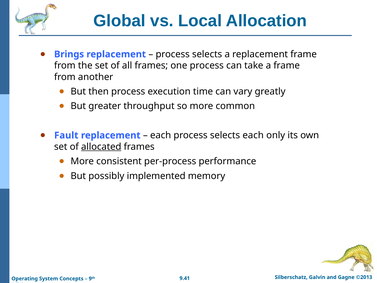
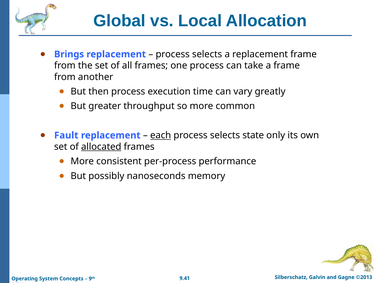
each underline: none -> present (161, 135)
selects each: each -> state (253, 135)
implemented: implemented -> nanoseconds (156, 176)
